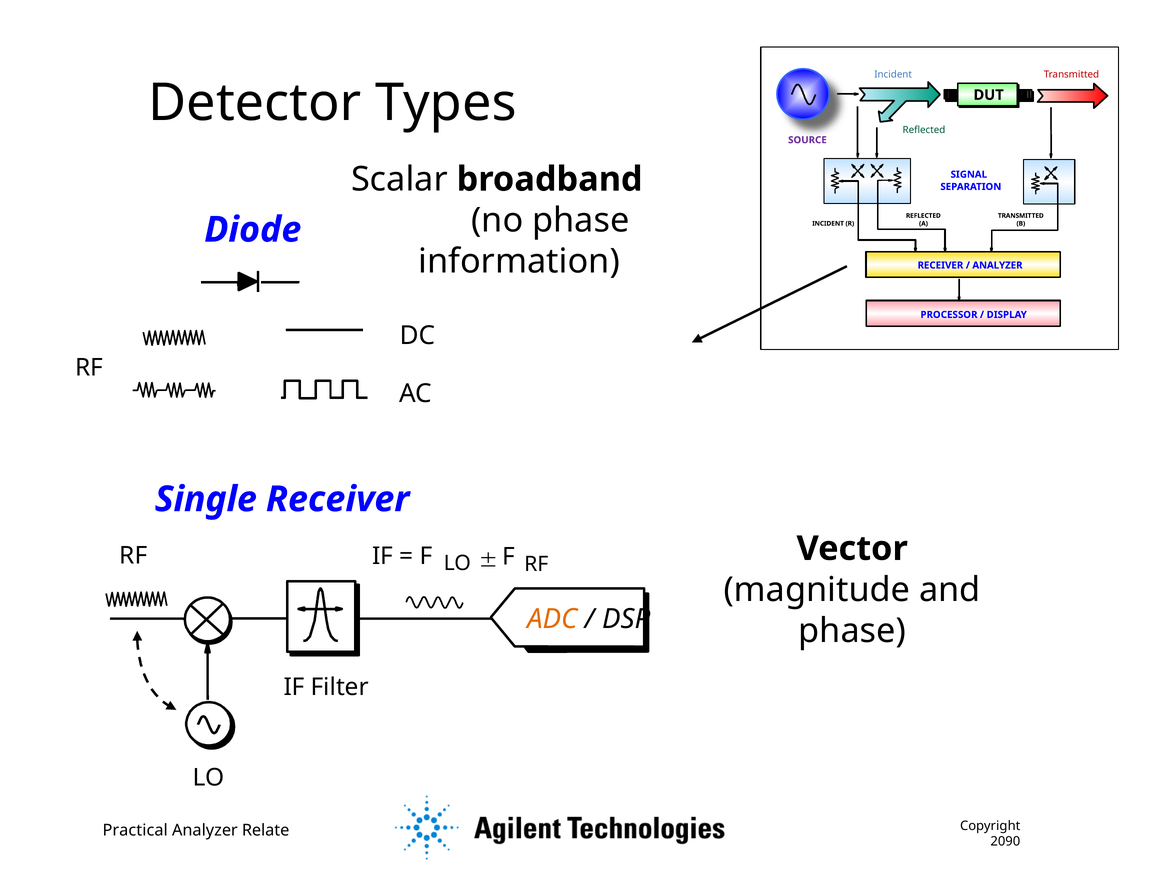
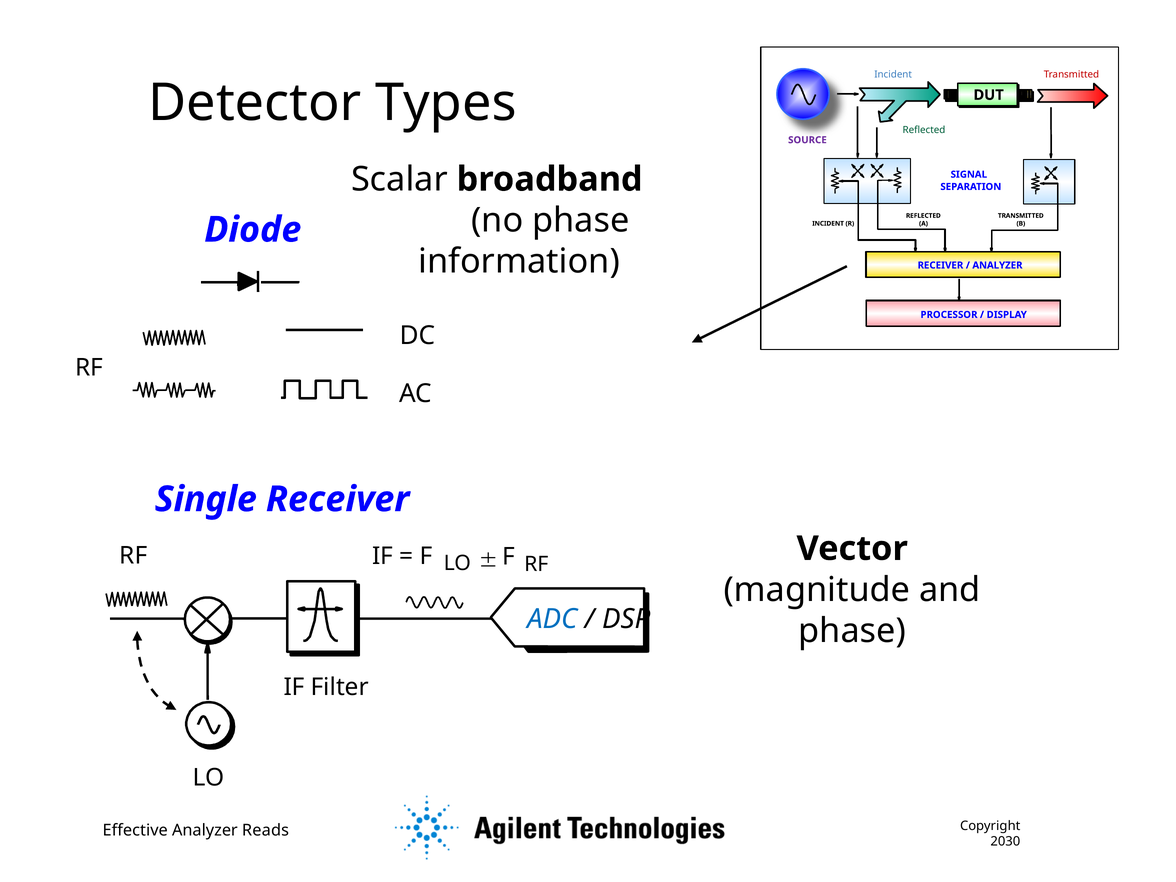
ADC colour: orange -> blue (553, 619)
Practical: Practical -> Effective (135, 831)
Relate: Relate -> Reads (266, 831)
2090: 2090 -> 2030 (1005, 841)
